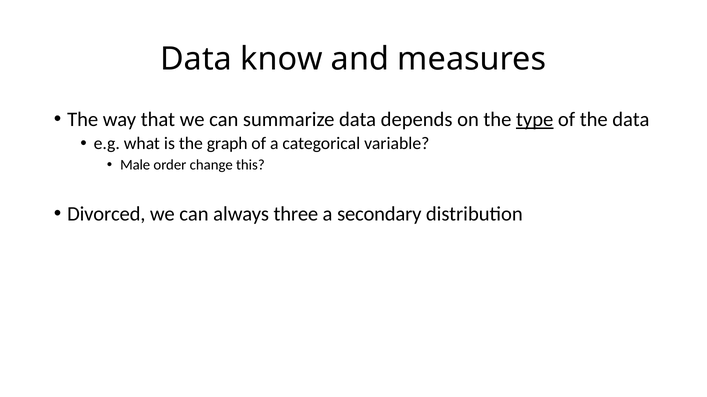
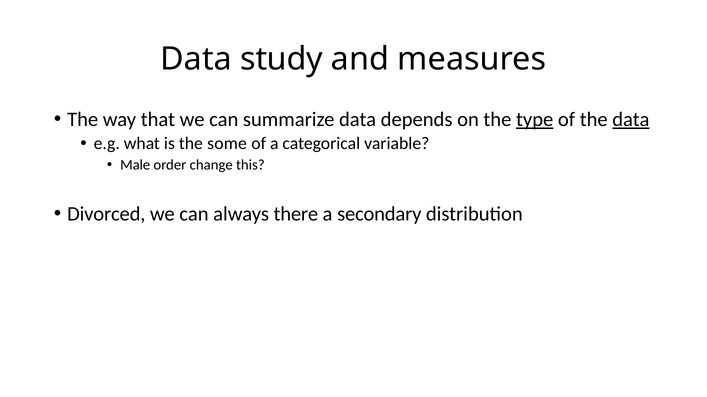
know: know -> study (282, 59)
data underline: none -> present (631, 120)
graph: graph -> some (227, 144)
three: three -> there (296, 214)
